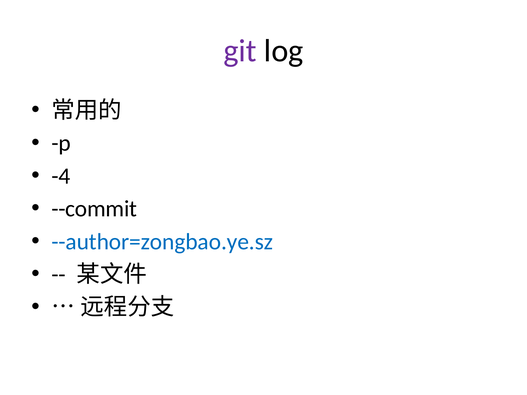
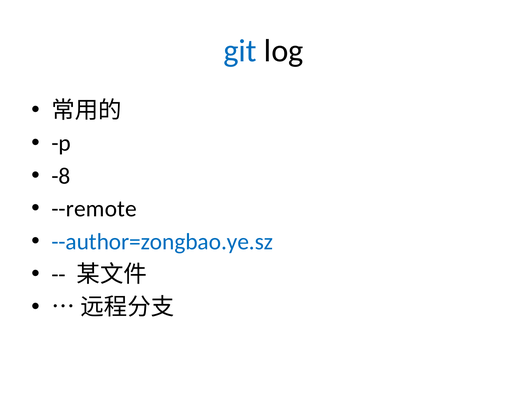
git colour: purple -> blue (240, 51)
-4: -4 -> -8 (61, 176)
--commit: --commit -> --remote (94, 209)
